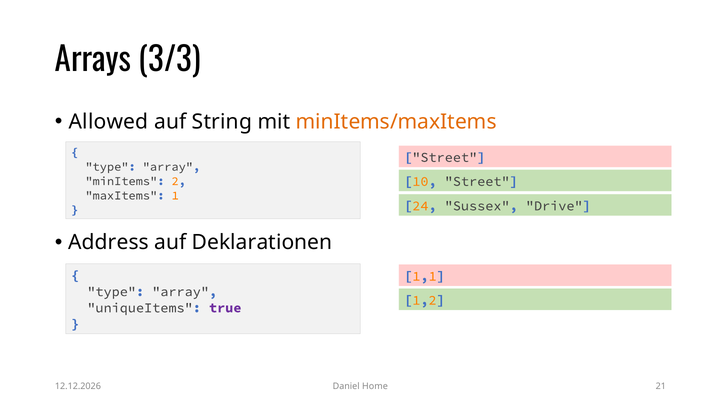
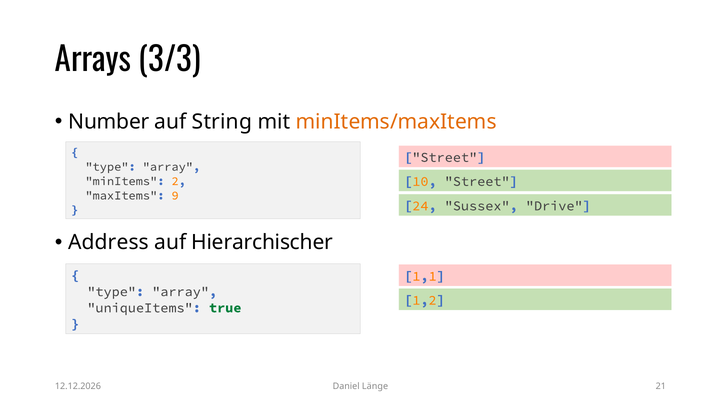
Allowed: Allowed -> Number (109, 122)
1: 1 -> 9 (175, 196)
Deklarationen: Deklarationen -> Hierarchischer (262, 243)
true colour: purple -> green (225, 308)
Home: Home -> Länge (375, 387)
